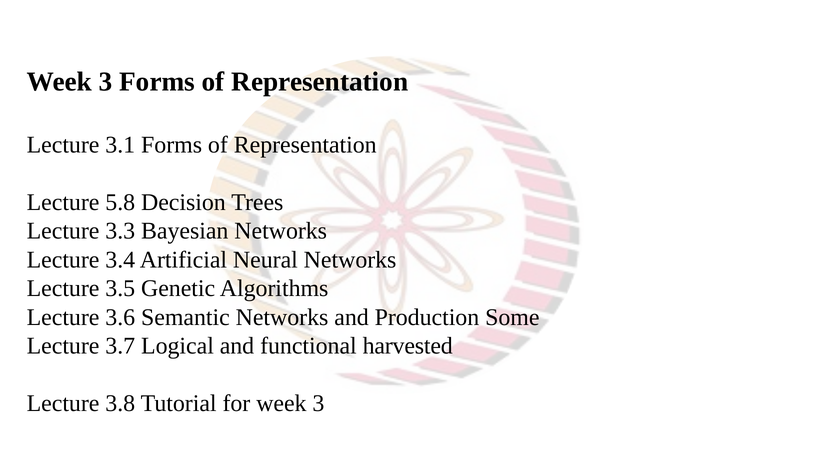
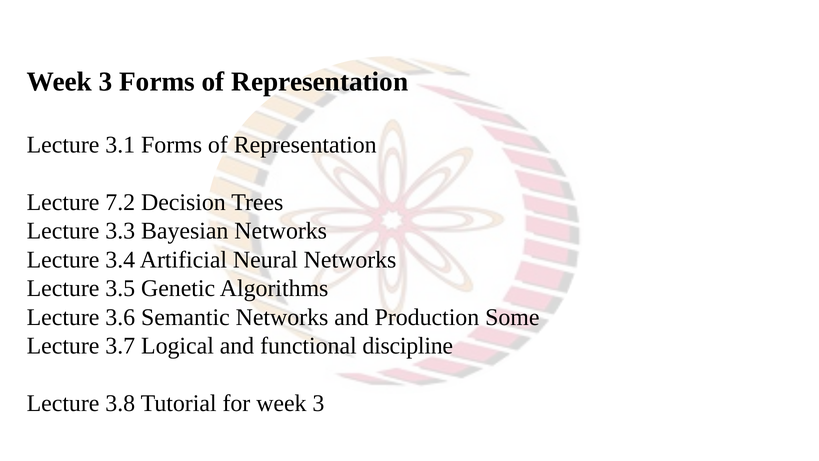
5.8: 5.8 -> 7.2 (120, 202)
harvested: harvested -> discipline (408, 346)
